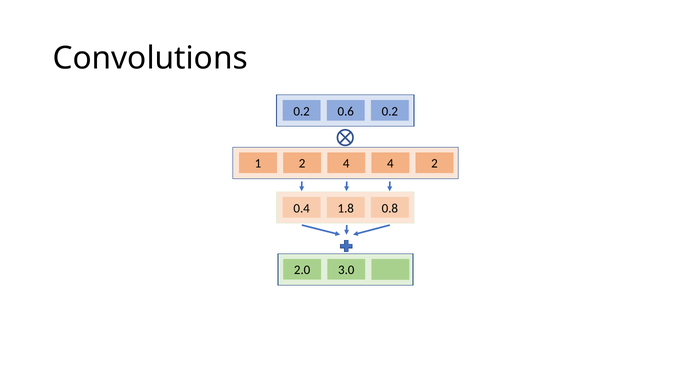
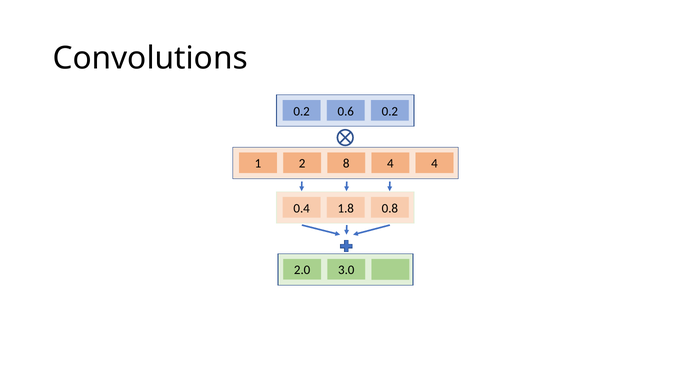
2 4: 4 -> 8 (346, 164)
4 2: 2 -> 4 (435, 164)
